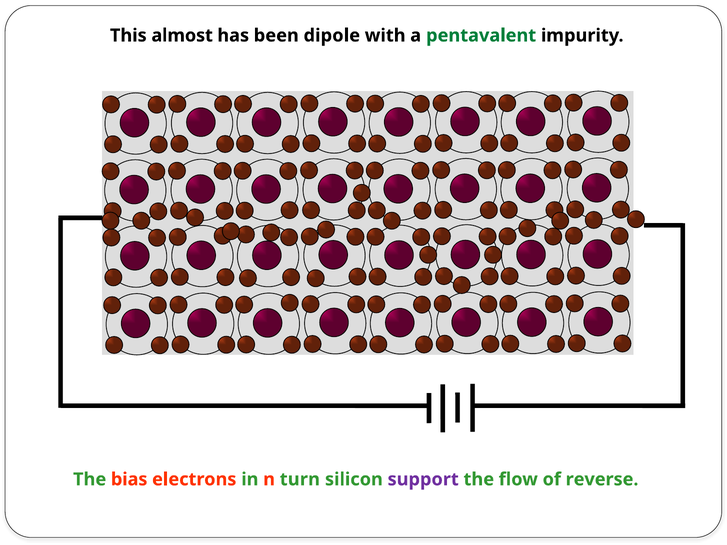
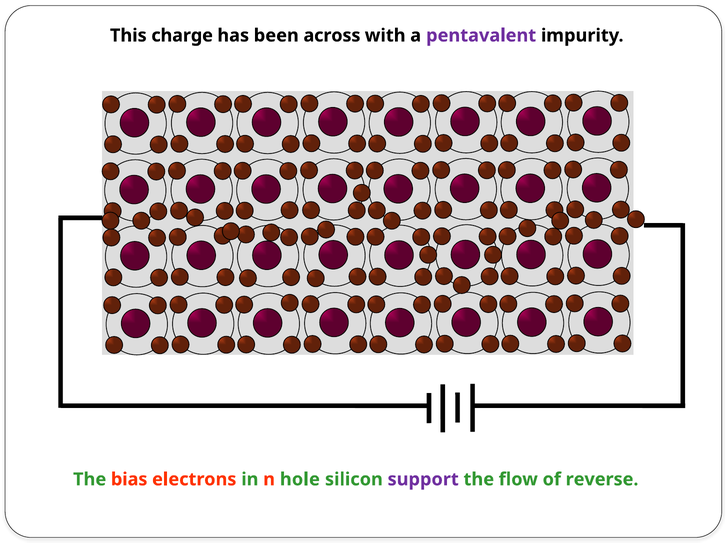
almost: almost -> charge (182, 36)
dipole: dipole -> across (332, 36)
pentavalent colour: green -> purple (481, 36)
turn: turn -> hole (300, 480)
